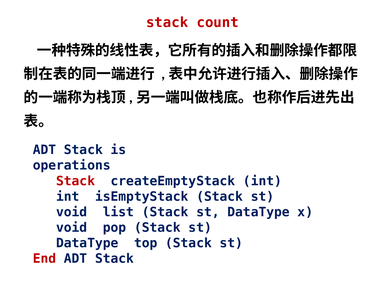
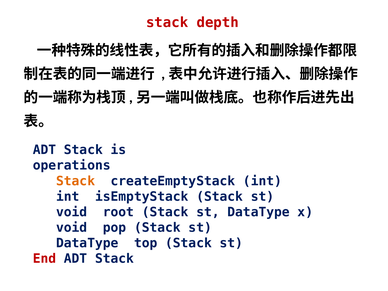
count: count -> depth (218, 22)
Stack colour: red -> orange (76, 181)
list: list -> root (118, 212)
